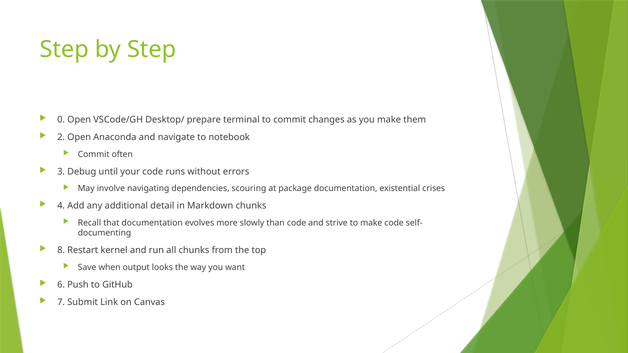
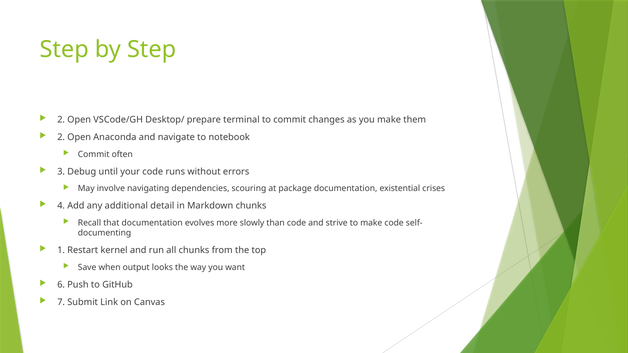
0: 0 -> 2 (61, 120)
8: 8 -> 1 (61, 250)
